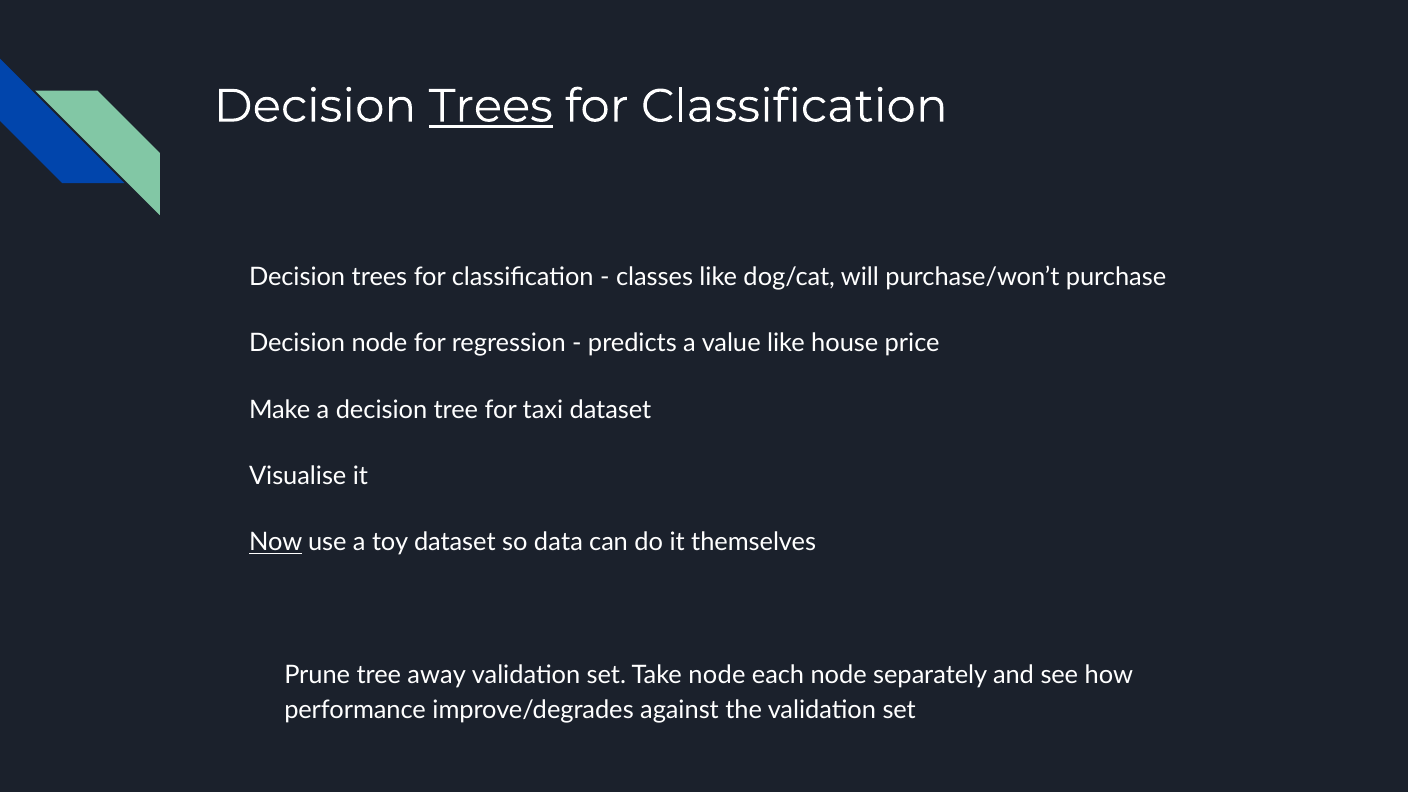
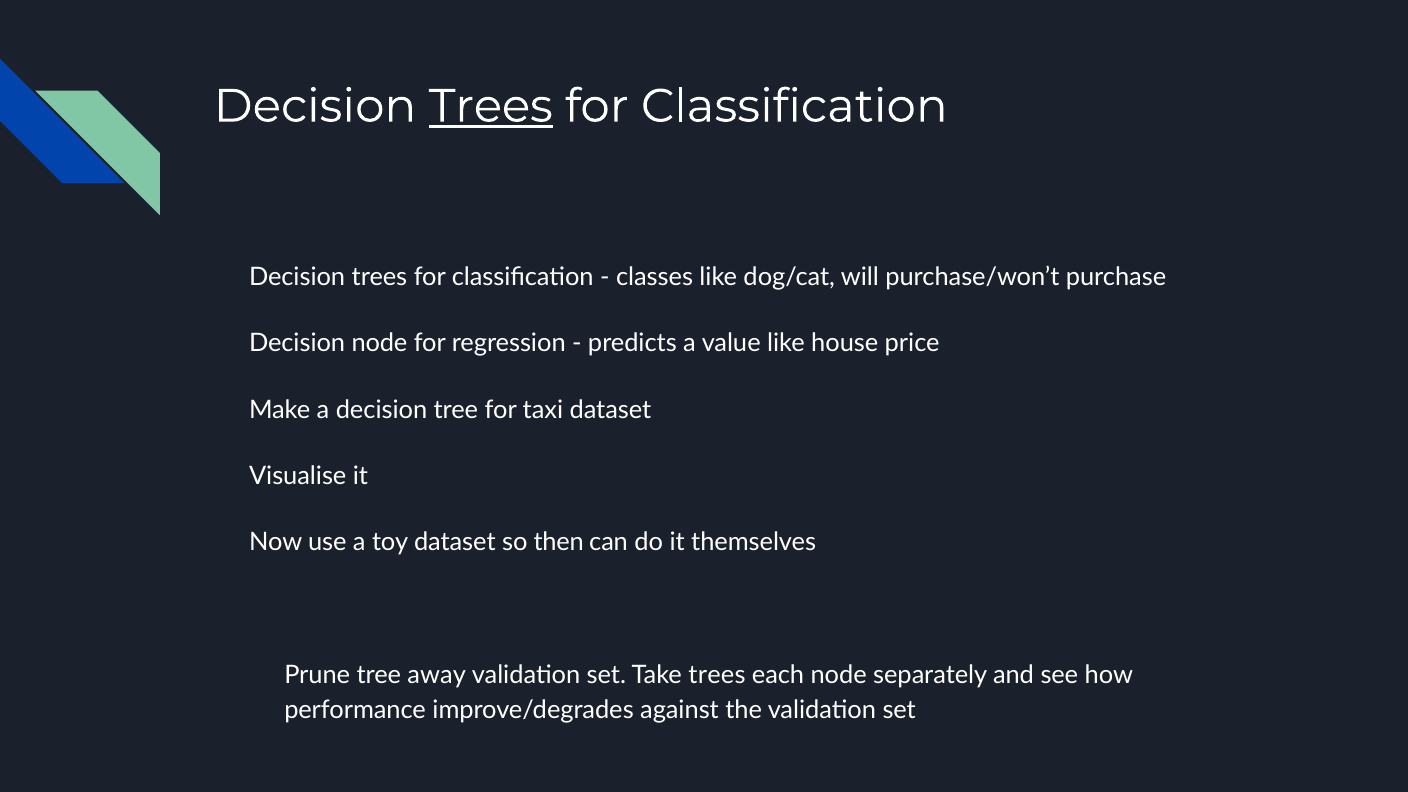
Now underline: present -> none (276, 542)
data: data -> then (559, 542)
Take node: node -> trees (717, 675)
